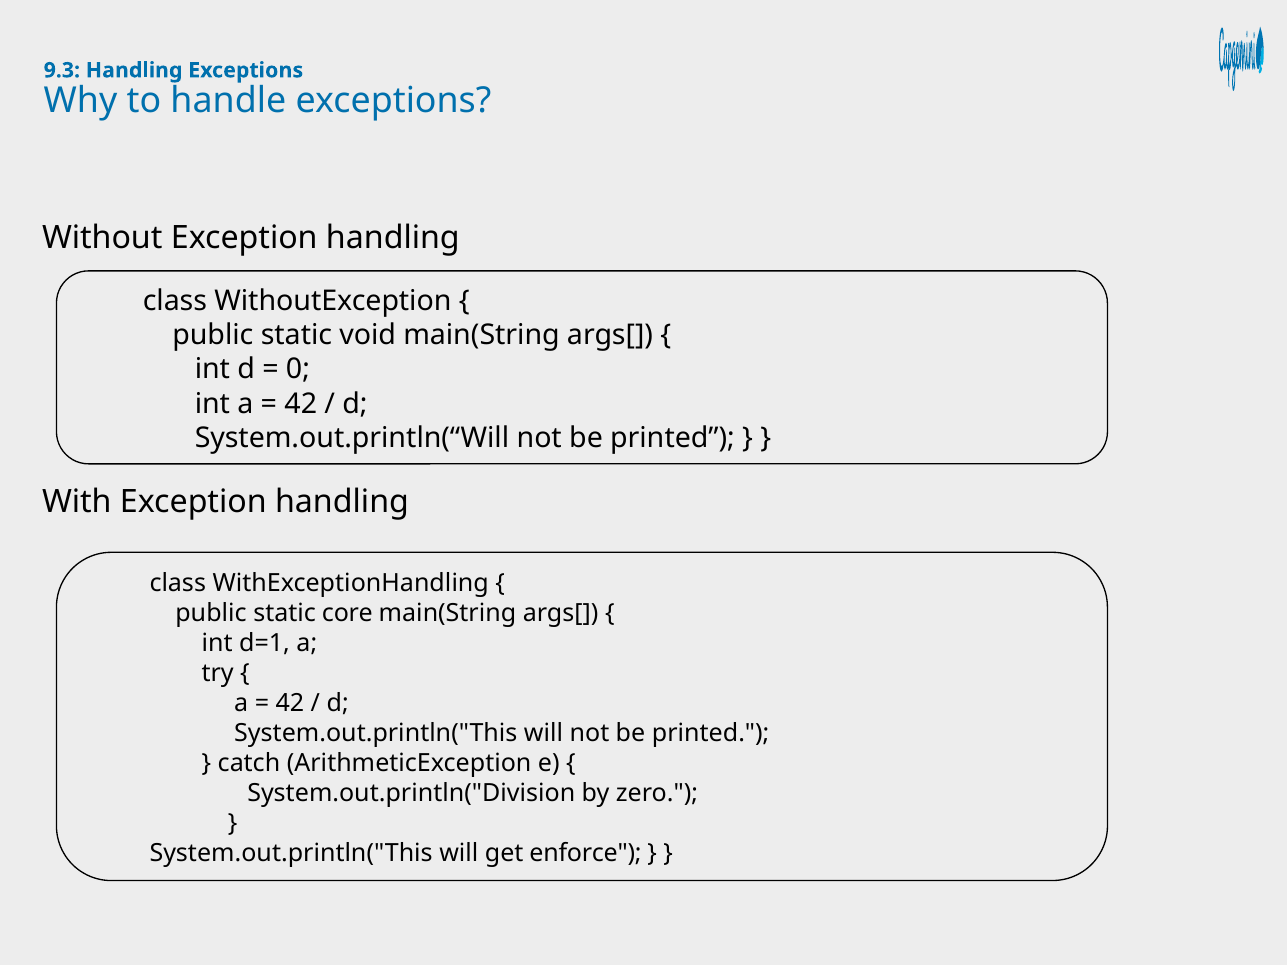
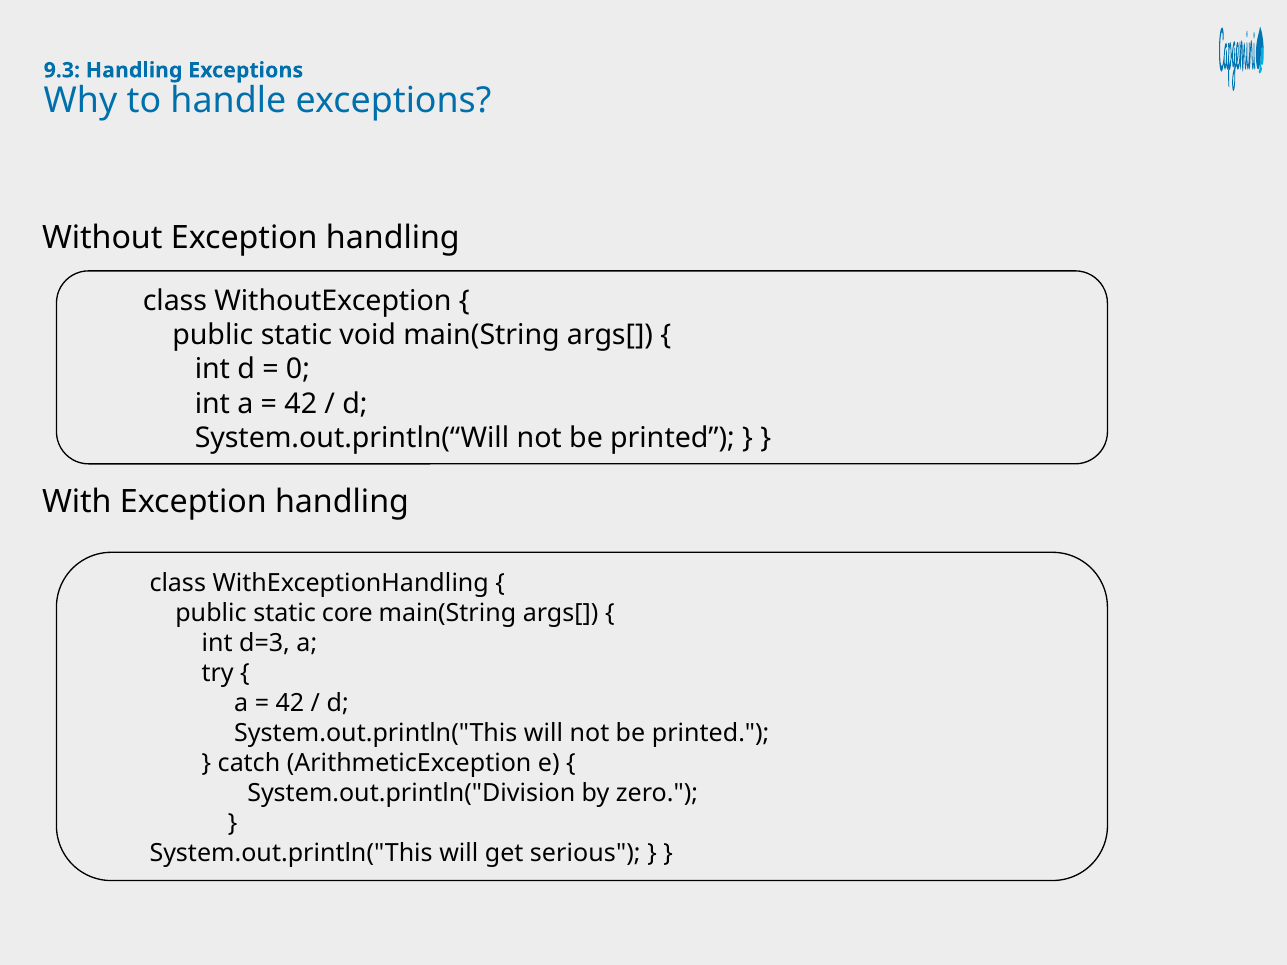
d=1: d=1 -> d=3 (265, 643)
enforce: enforce -> serious (585, 854)
